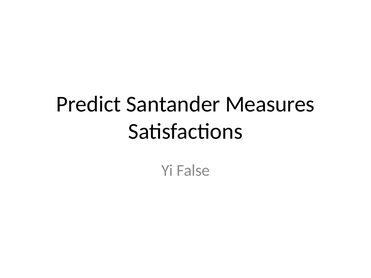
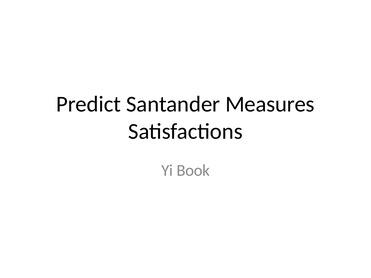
False: False -> Book (193, 171)
